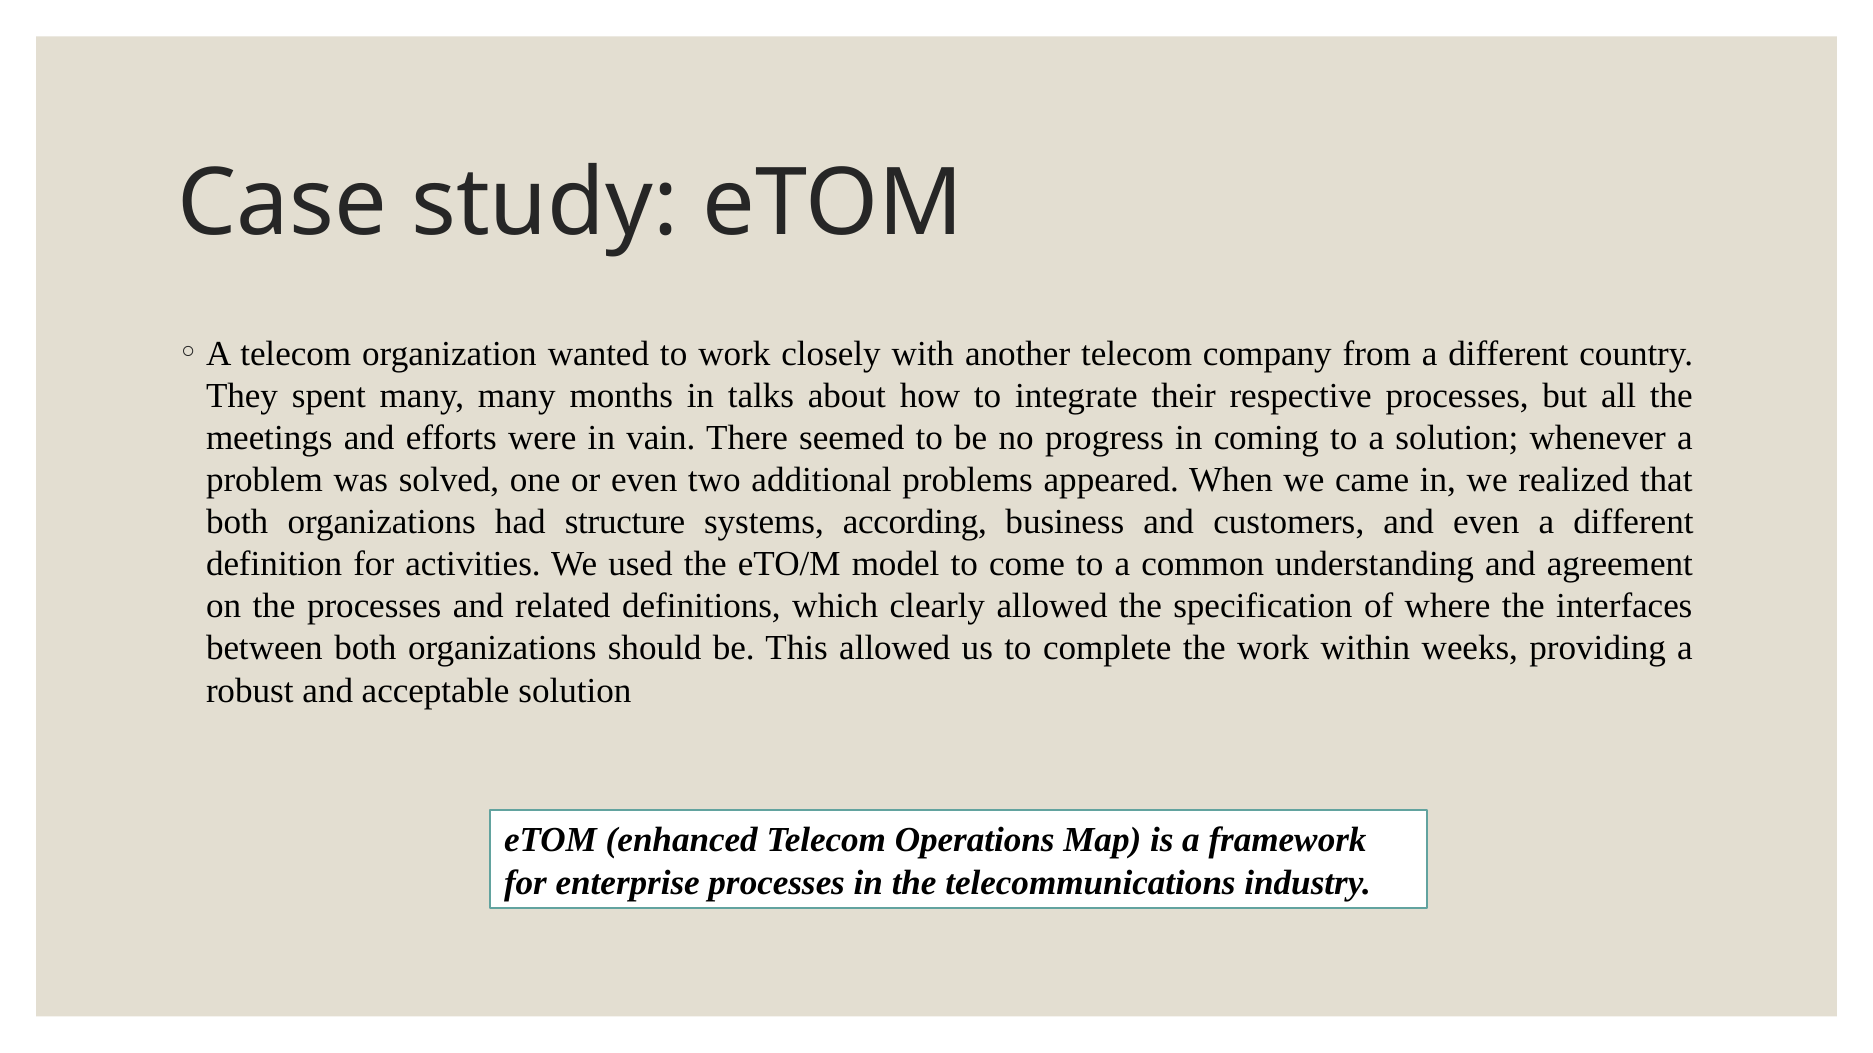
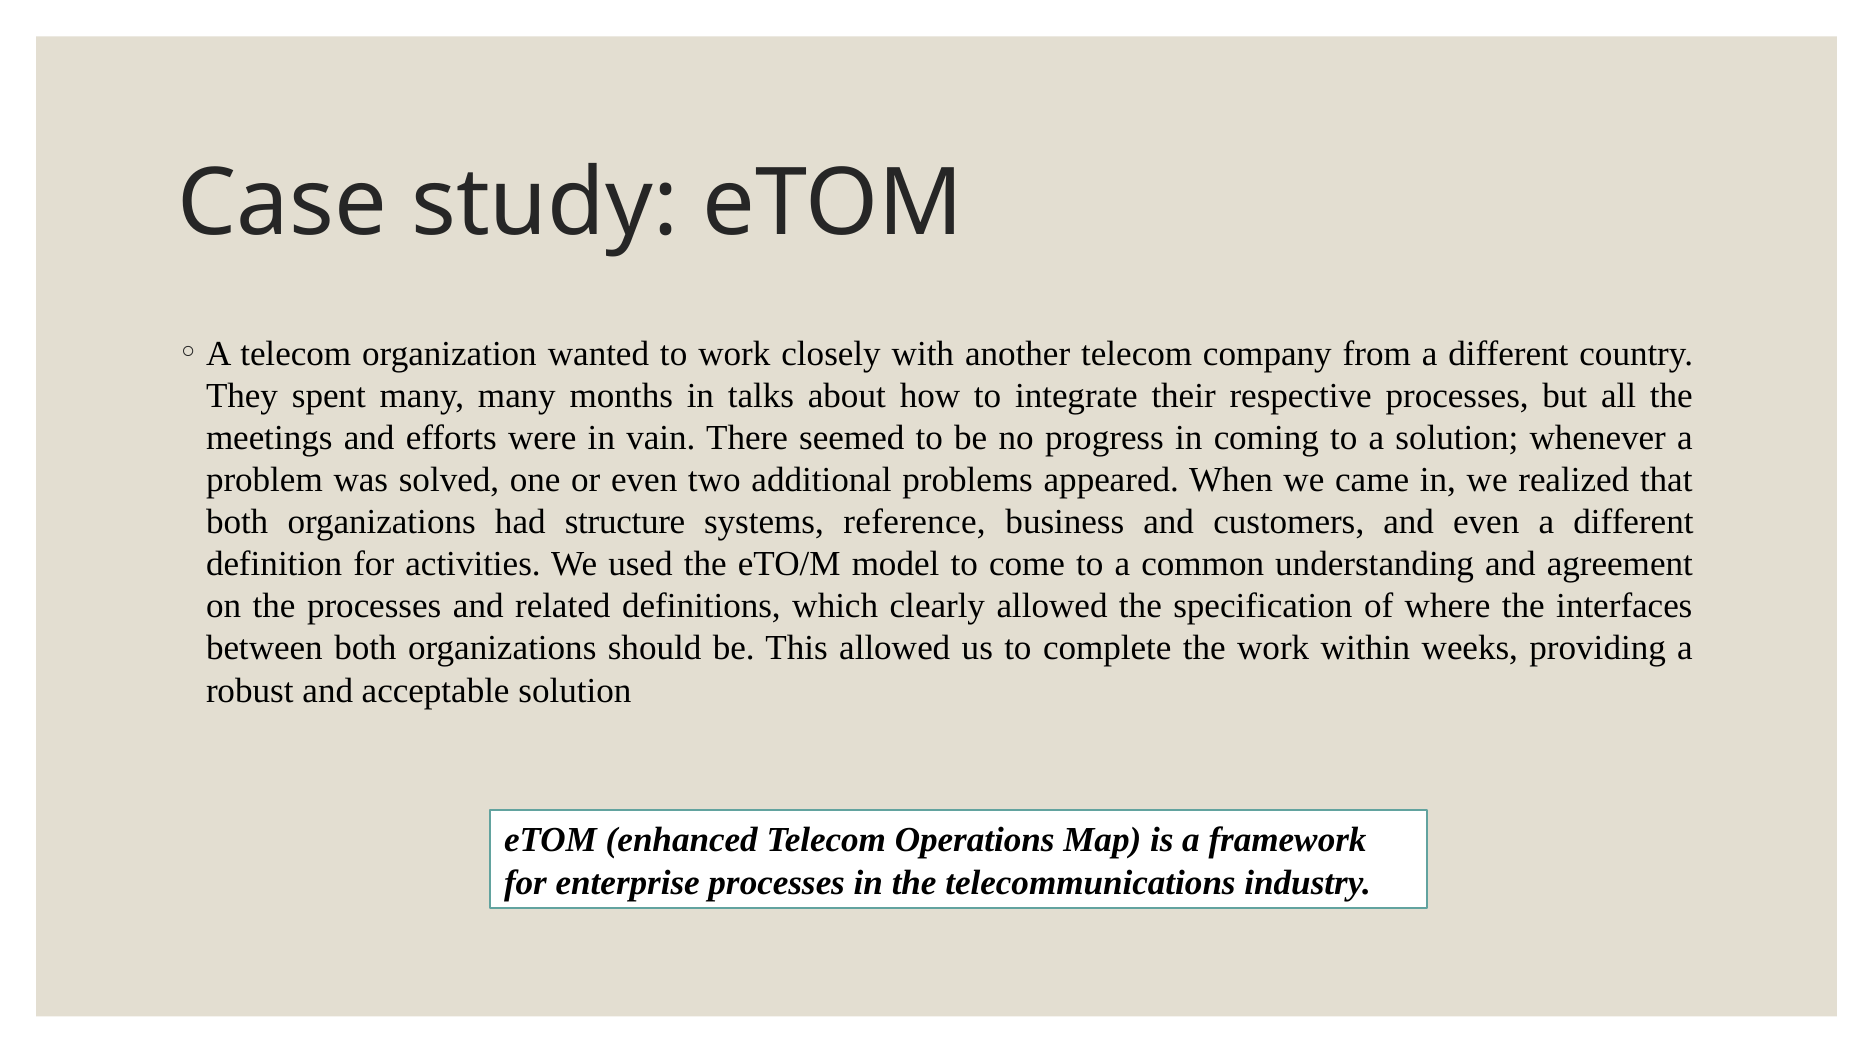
according: according -> reference (915, 522)
